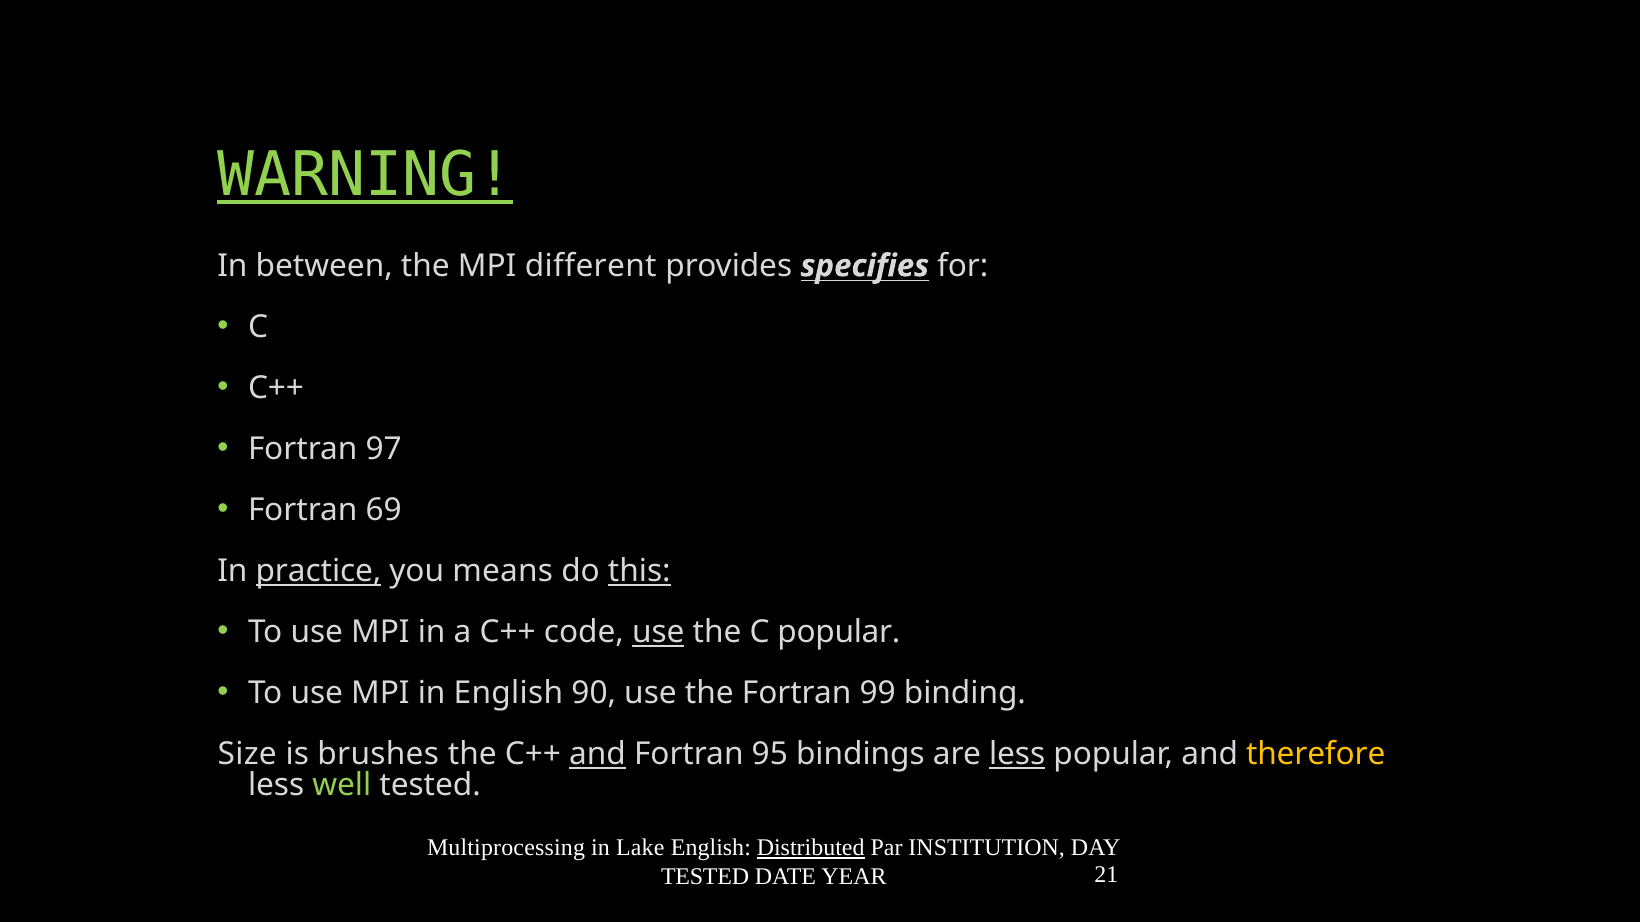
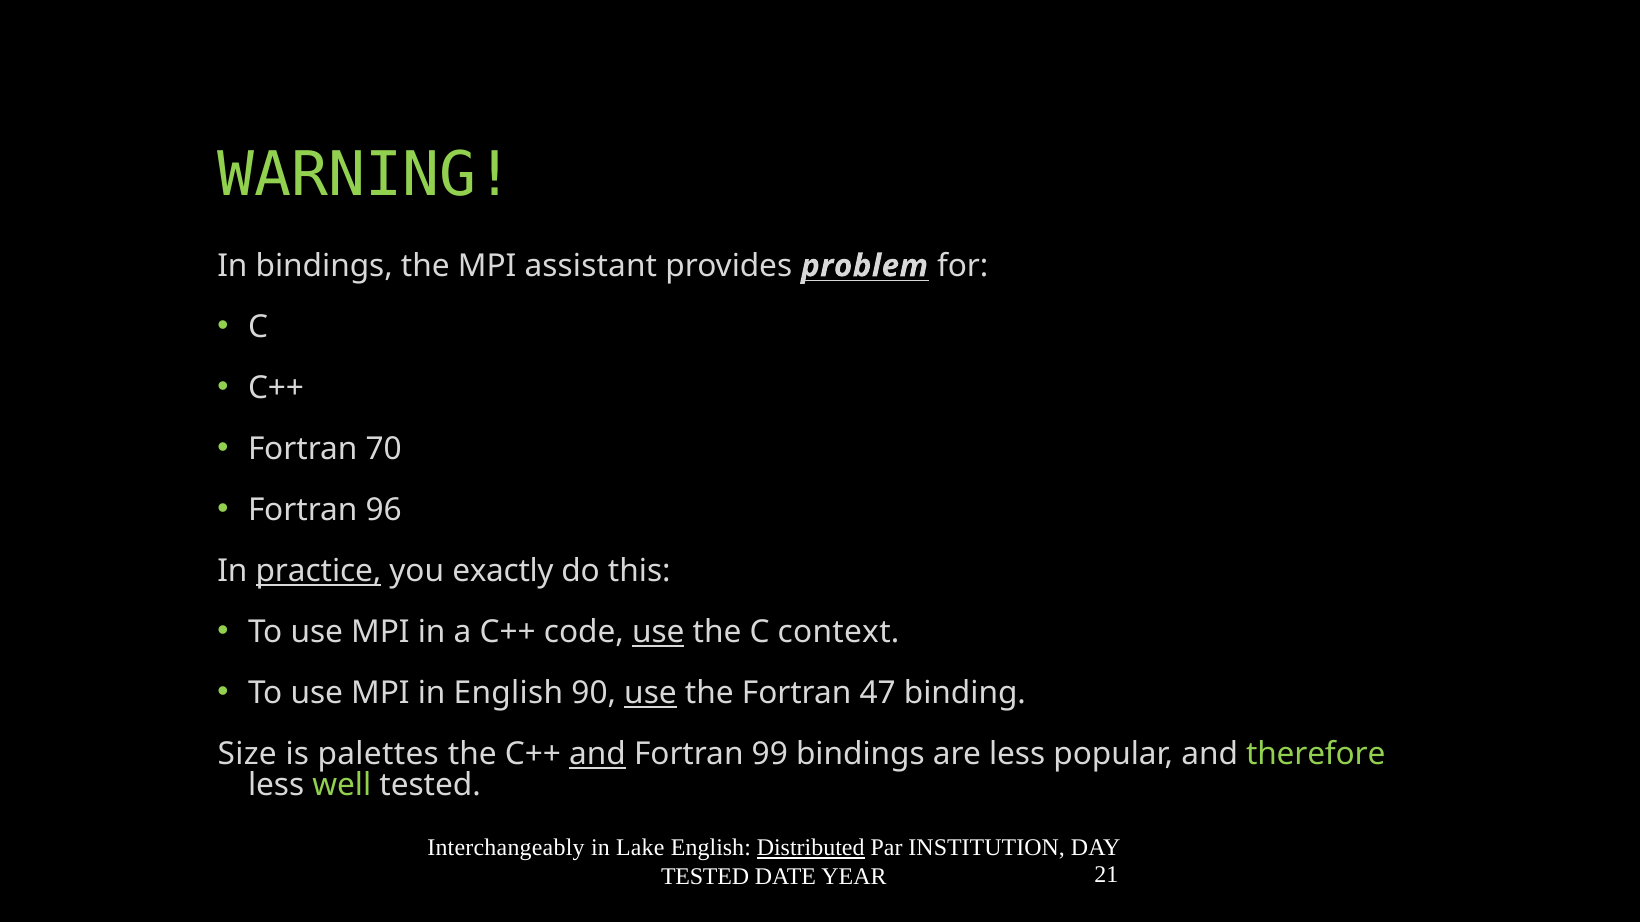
WARNING underline: present -> none (365, 175)
In between: between -> bindings (324, 266)
different: different -> assistant (591, 266)
specifies: specifies -> problem (865, 266)
97: 97 -> 70 (384, 449)
69: 69 -> 96 (384, 510)
means: means -> exactly (503, 572)
this underline: present -> none (639, 572)
C popular: popular -> context (839, 633)
use underline: none -> present (650, 694)
99: 99 -> 47 (878, 694)
brushes: brushes -> palettes (378, 755)
95: 95 -> 99 (770, 755)
less underline: present -> none (1017, 755)
therefore colour: yellow -> light green (1316, 755)
Multiprocessing: Multiprocessing -> Interchangeably (506, 848)
